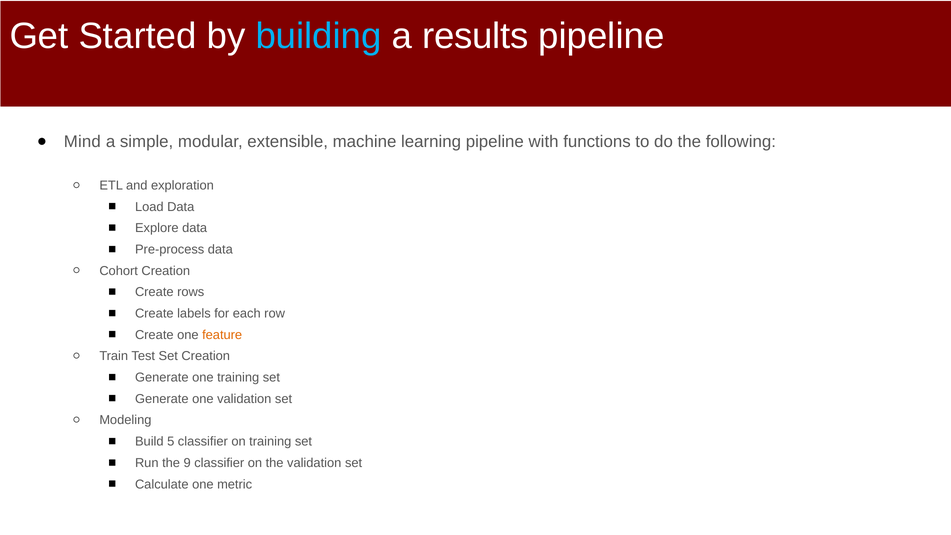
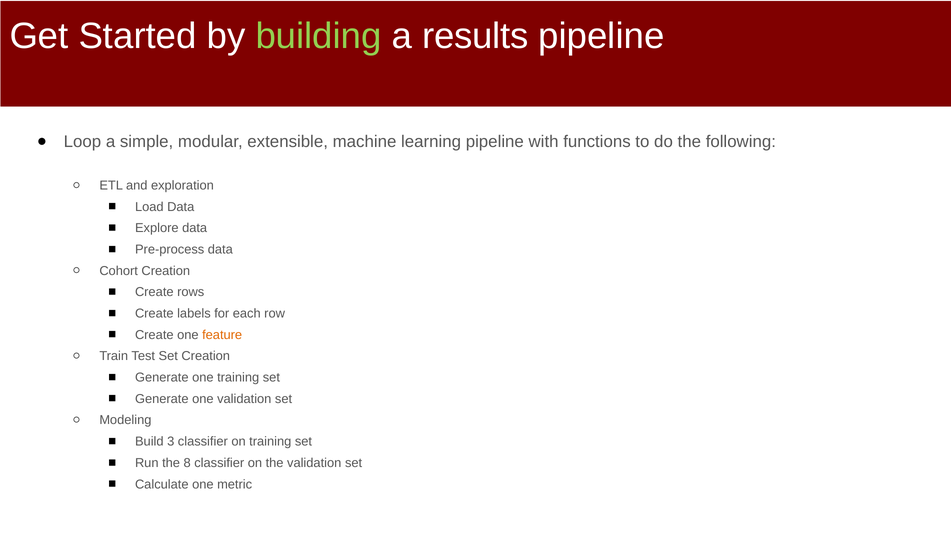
building colour: light blue -> light green (319, 36)
Mind: Mind -> Loop (82, 142)
5: 5 -> 3 (171, 442)
9: 9 -> 8 (187, 463)
